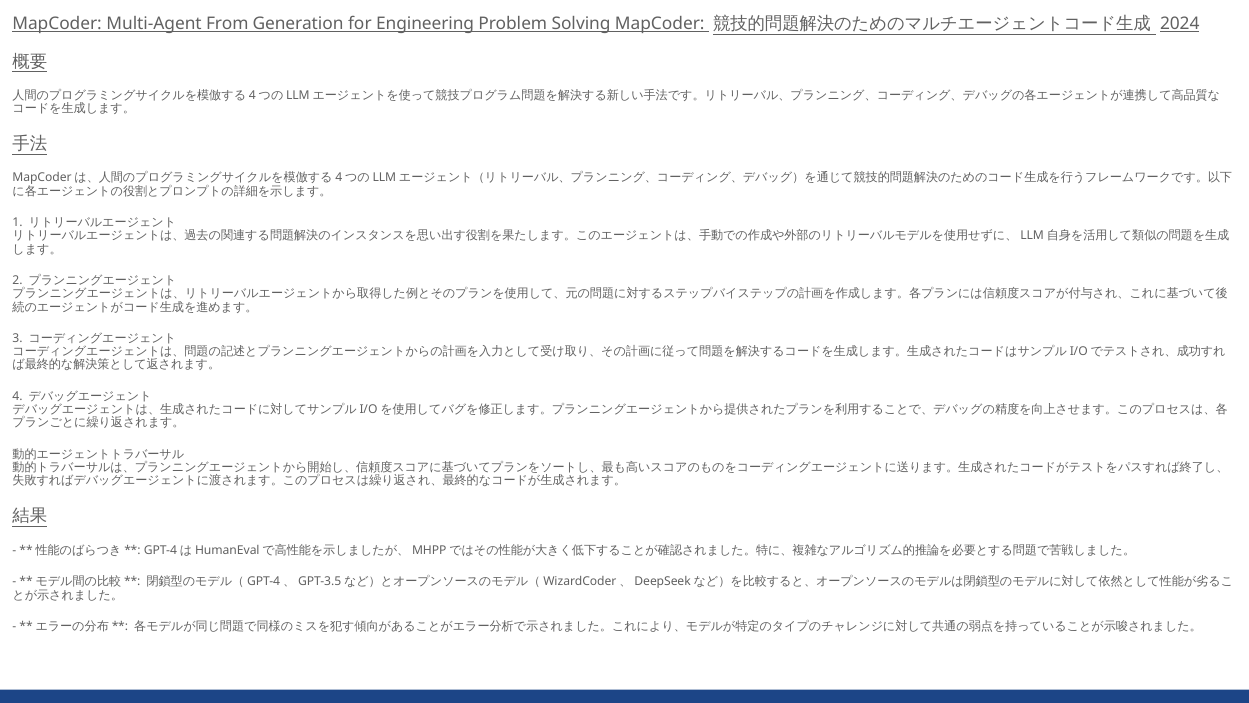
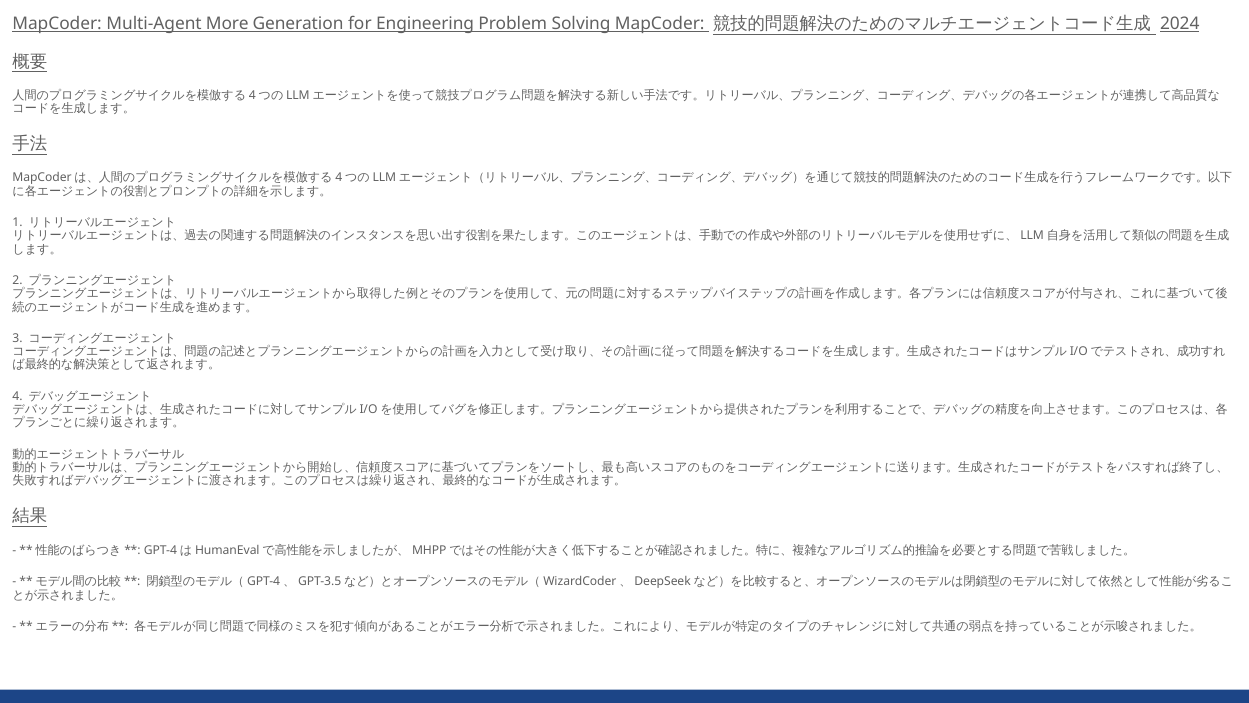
From: From -> More (227, 24)
